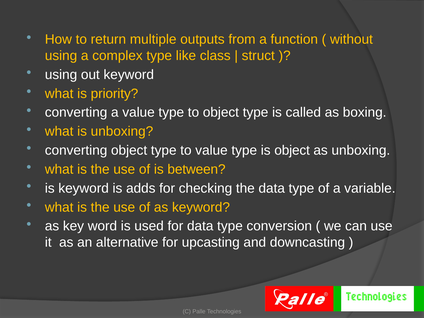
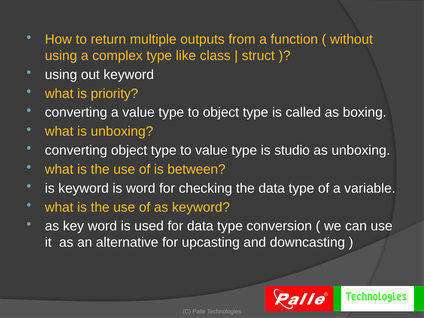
is object: object -> studio (292, 150)
is adds: adds -> word (141, 188)
